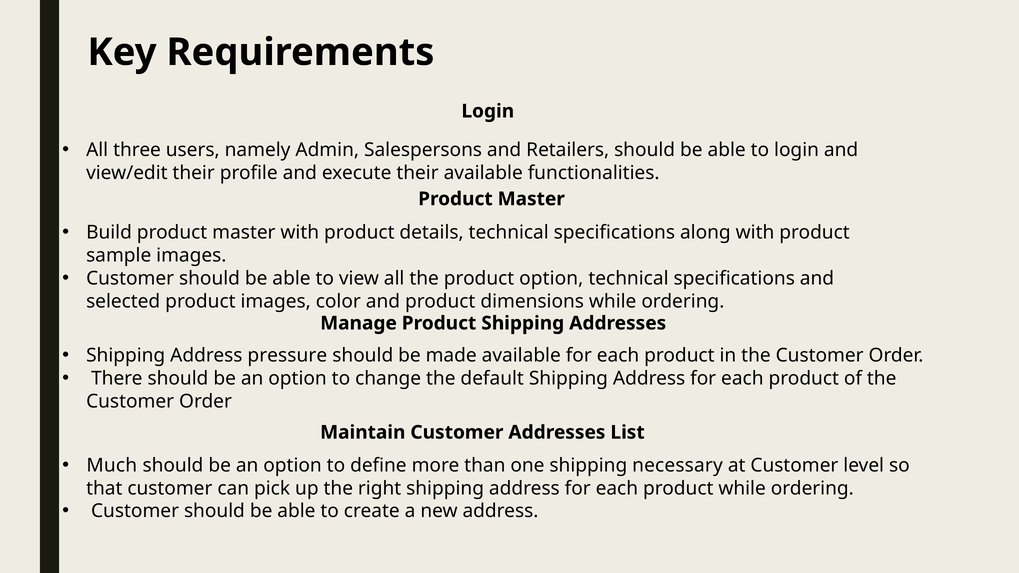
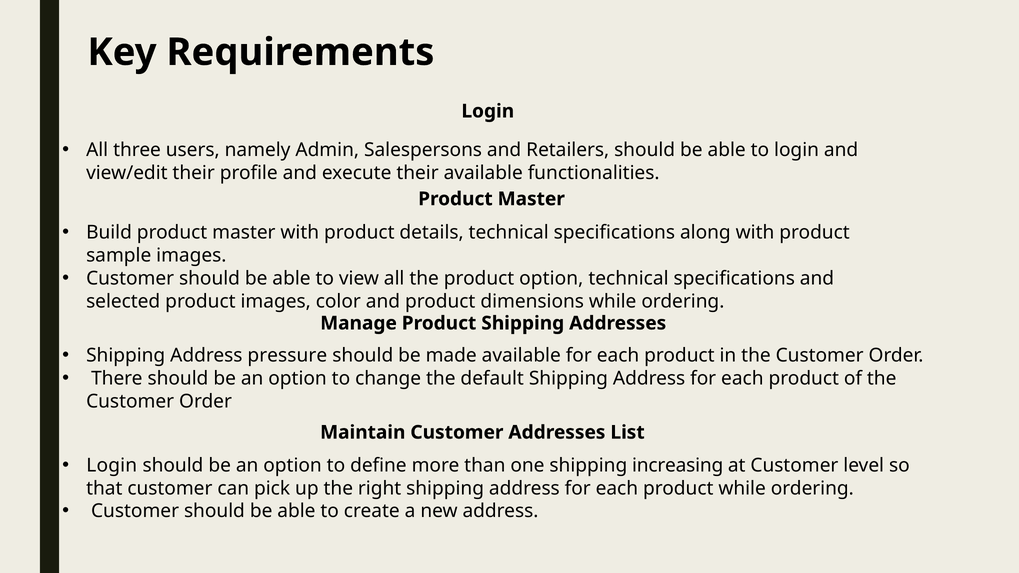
Much: Much -> Login (112, 465)
necessary: necessary -> increasing (678, 465)
